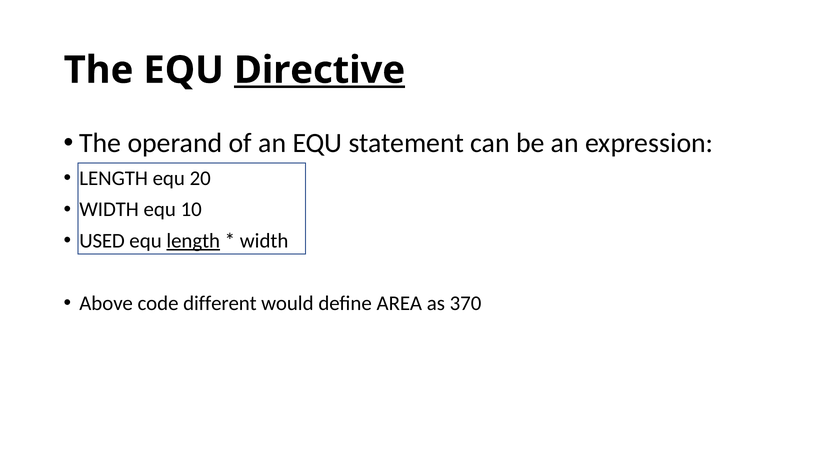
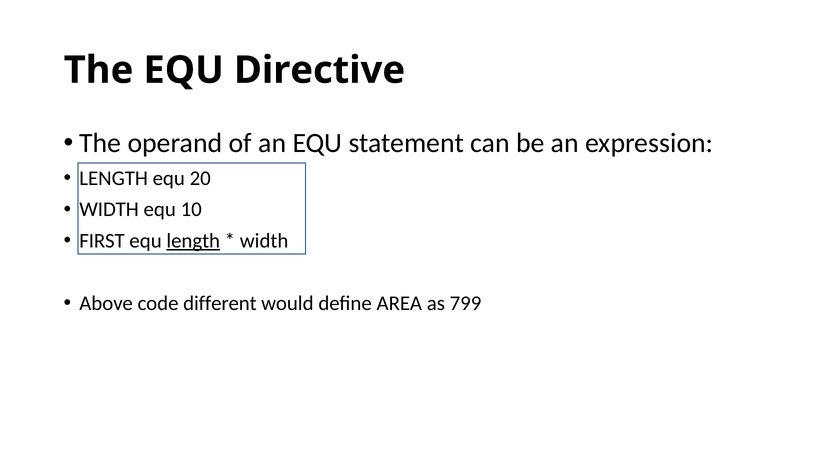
Directive underline: present -> none (320, 70)
USED: USED -> FIRST (102, 241)
370: 370 -> 799 (465, 303)
